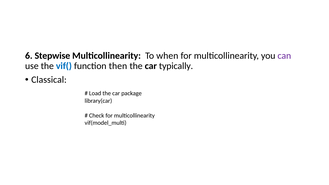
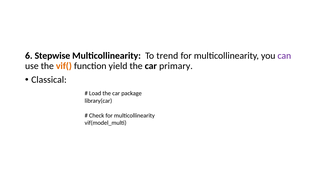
when: when -> trend (167, 56)
vif( colour: blue -> orange (64, 66)
then: then -> yield (118, 66)
typically: typically -> primary (176, 66)
